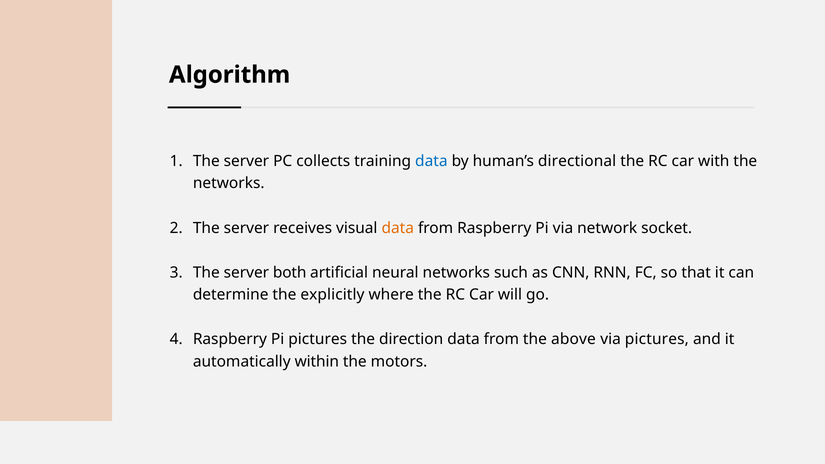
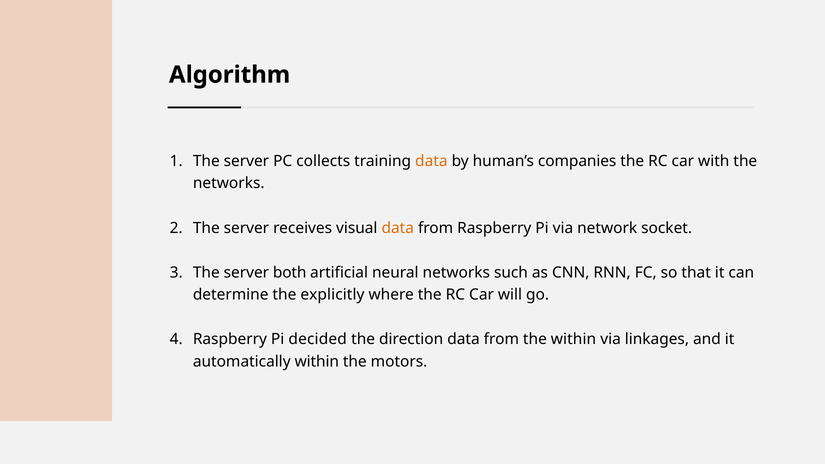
data colour: blue -> orange (431, 161)
directional: directional -> companies (577, 161)
Pi pictures: pictures -> decided (318, 339)
the above: above -> within (573, 339)
via pictures: pictures -> linkages (657, 339)
